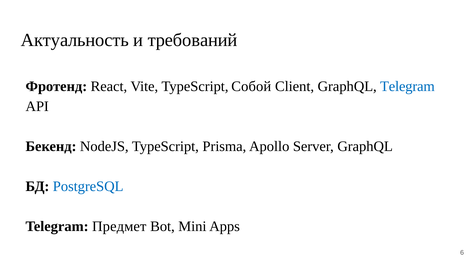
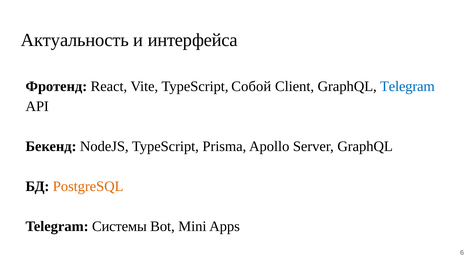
требований: требований -> интерфейса (193, 40)
PostgreSQL colour: blue -> orange (88, 187)
Предмет: Предмет -> Системы (119, 227)
